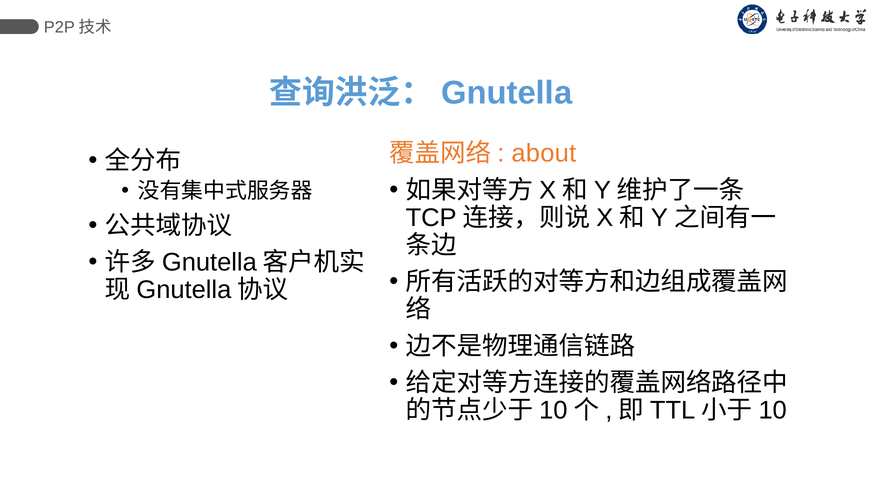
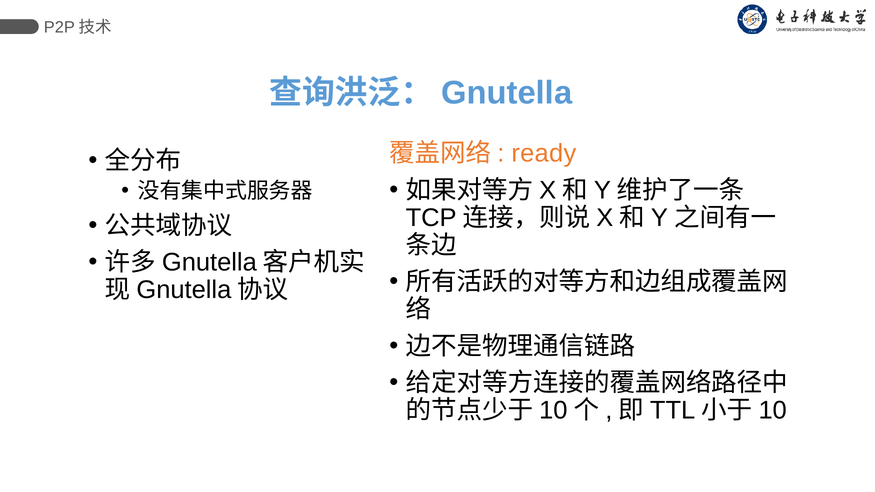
about: about -> ready (544, 154)
